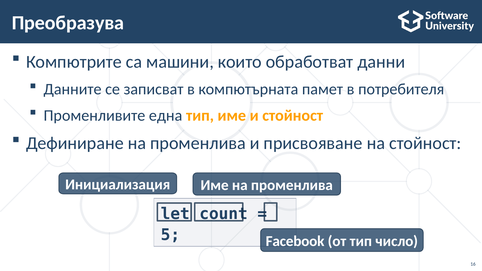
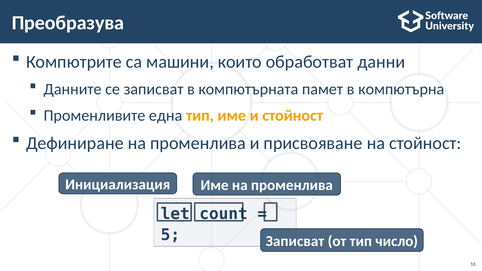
потребителя: потребителя -> компютърна (401, 89)
Facebook: Facebook -> Записват (295, 241)
